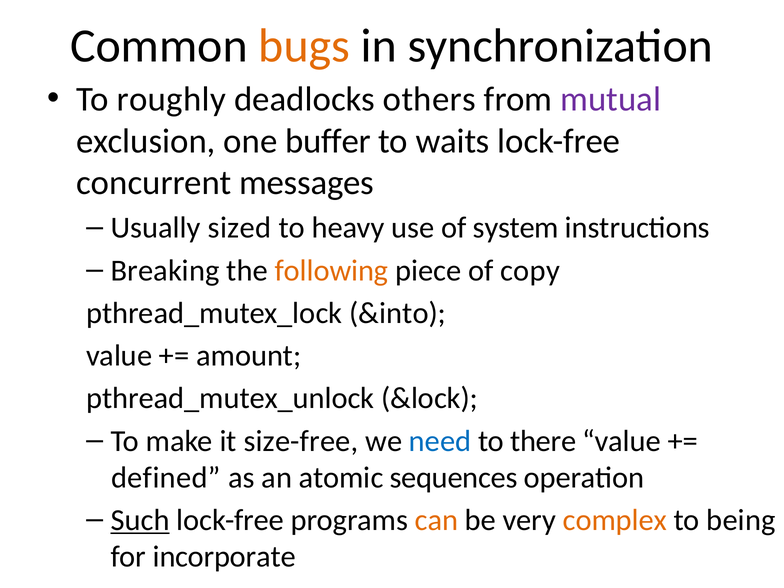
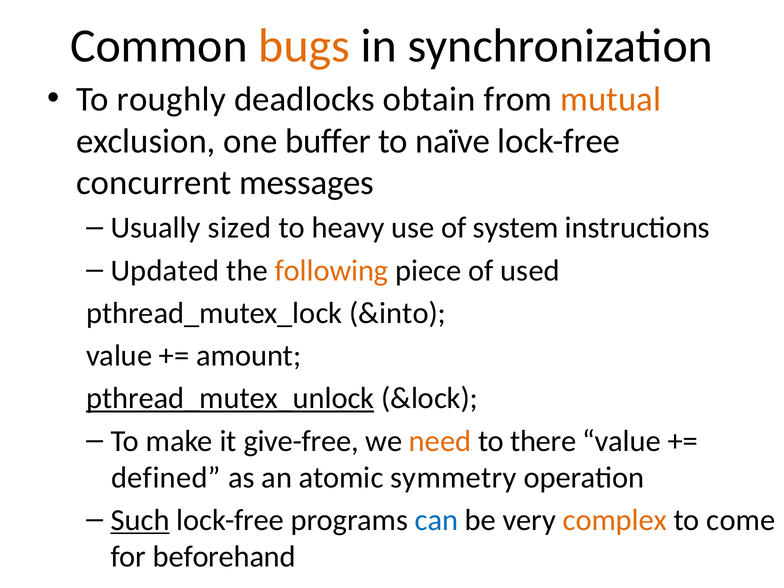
others: others -> obtain (429, 99)
mutual colour: purple -> orange (611, 99)
waits: waits -> naïve (453, 141)
Breaking: Breaking -> Updated (165, 270)
copy: copy -> used (530, 270)
pthread_mutex_unlock underline: none -> present (230, 398)
size-free: size-free -> give-free (301, 441)
need colour: blue -> orange (440, 441)
sequences: sequences -> symmetry (453, 477)
can colour: orange -> blue (436, 520)
being: being -> come (741, 520)
incorporate: incorporate -> beforehand (224, 557)
